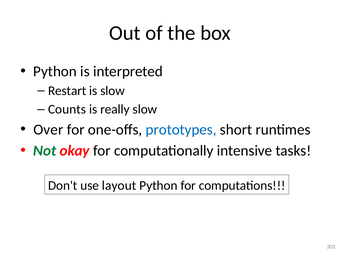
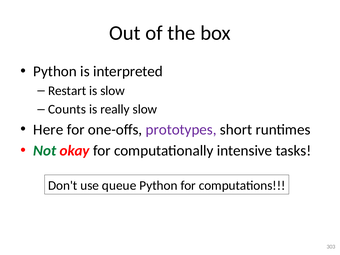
Over: Over -> Here (48, 130)
prototypes colour: blue -> purple (181, 130)
layout: layout -> queue (119, 186)
